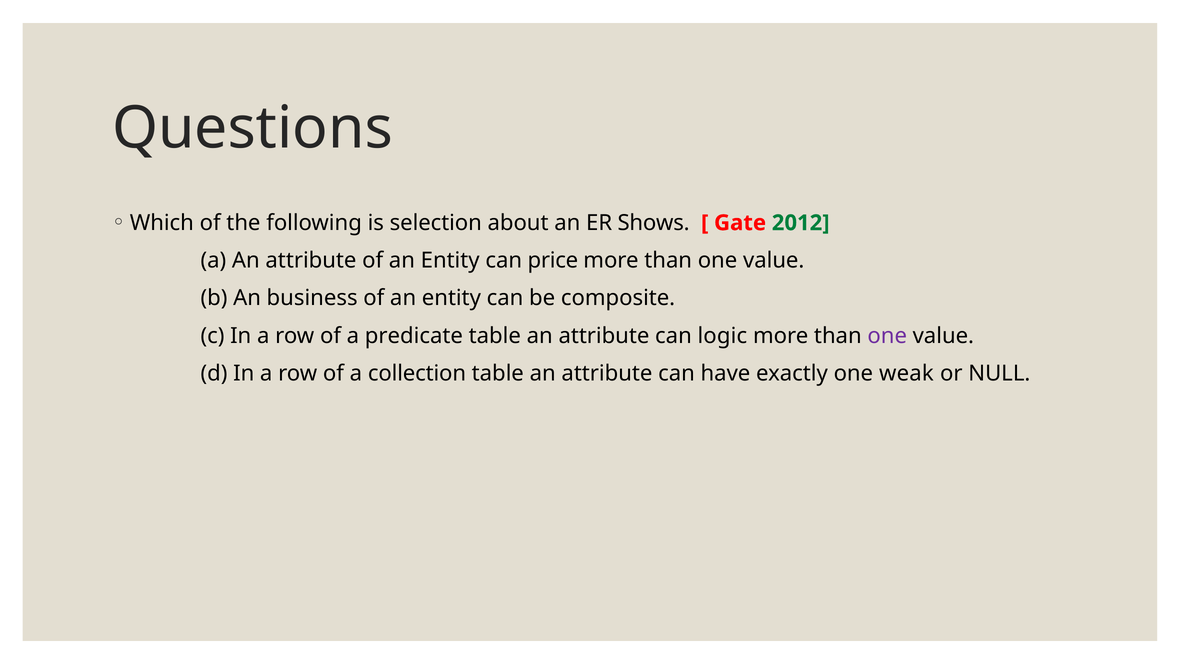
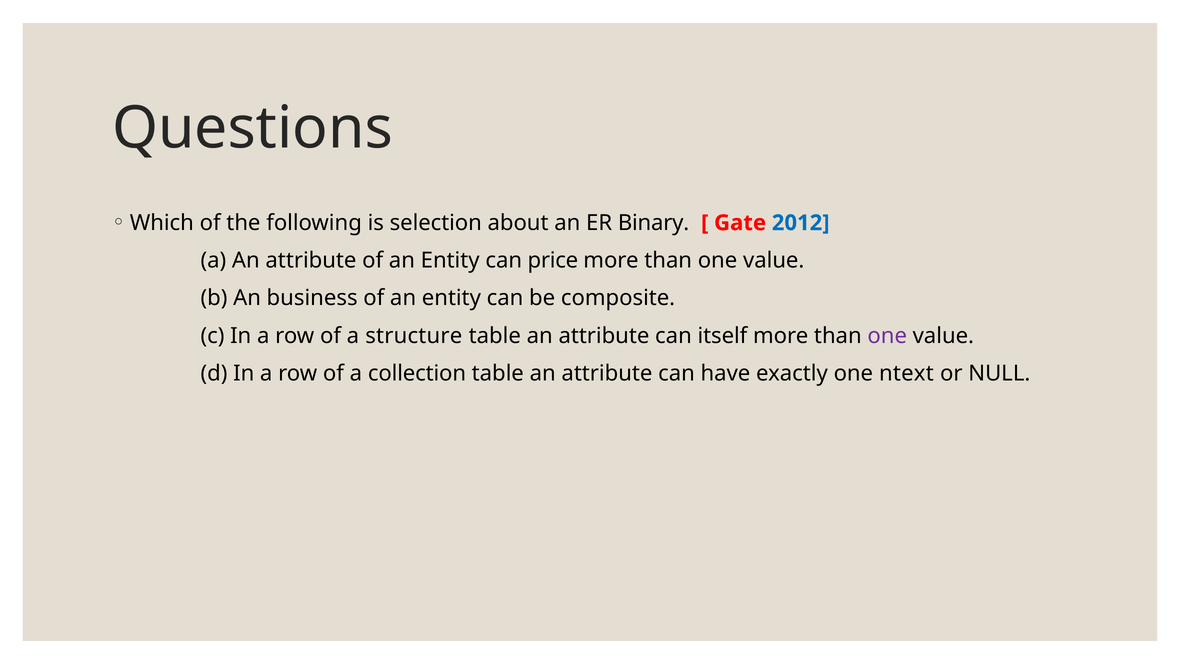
Shows: Shows -> Binary (654, 223)
2012 colour: green -> blue (801, 223)
predicate: predicate -> structure (414, 336)
logic: logic -> itself (722, 336)
weak: weak -> ntext (906, 373)
